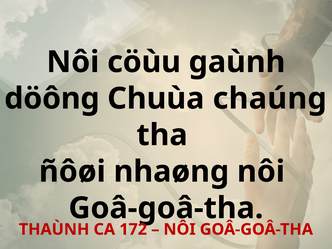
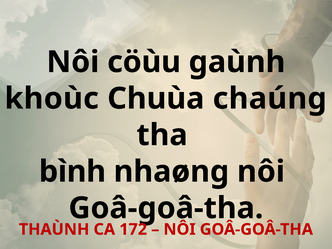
döông: döông -> khoùc (52, 99)
ñôøi: ñôøi -> bình (72, 172)
